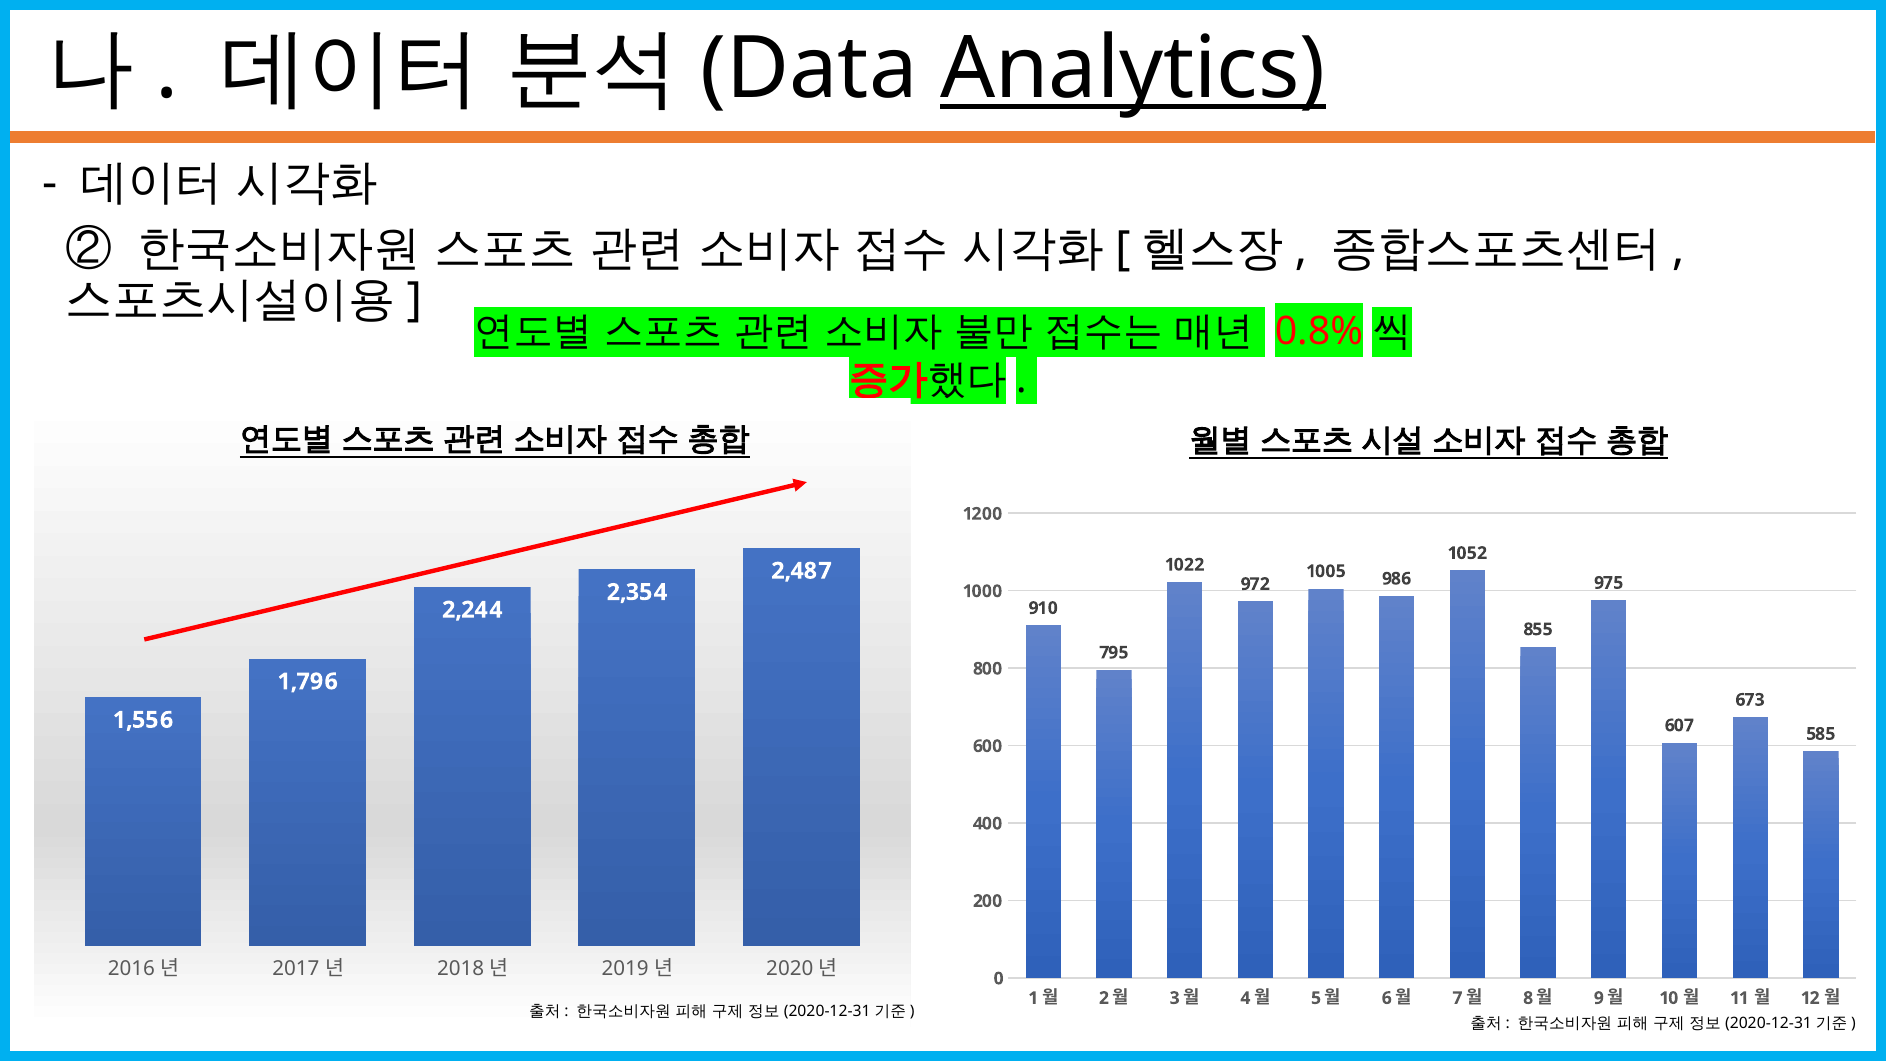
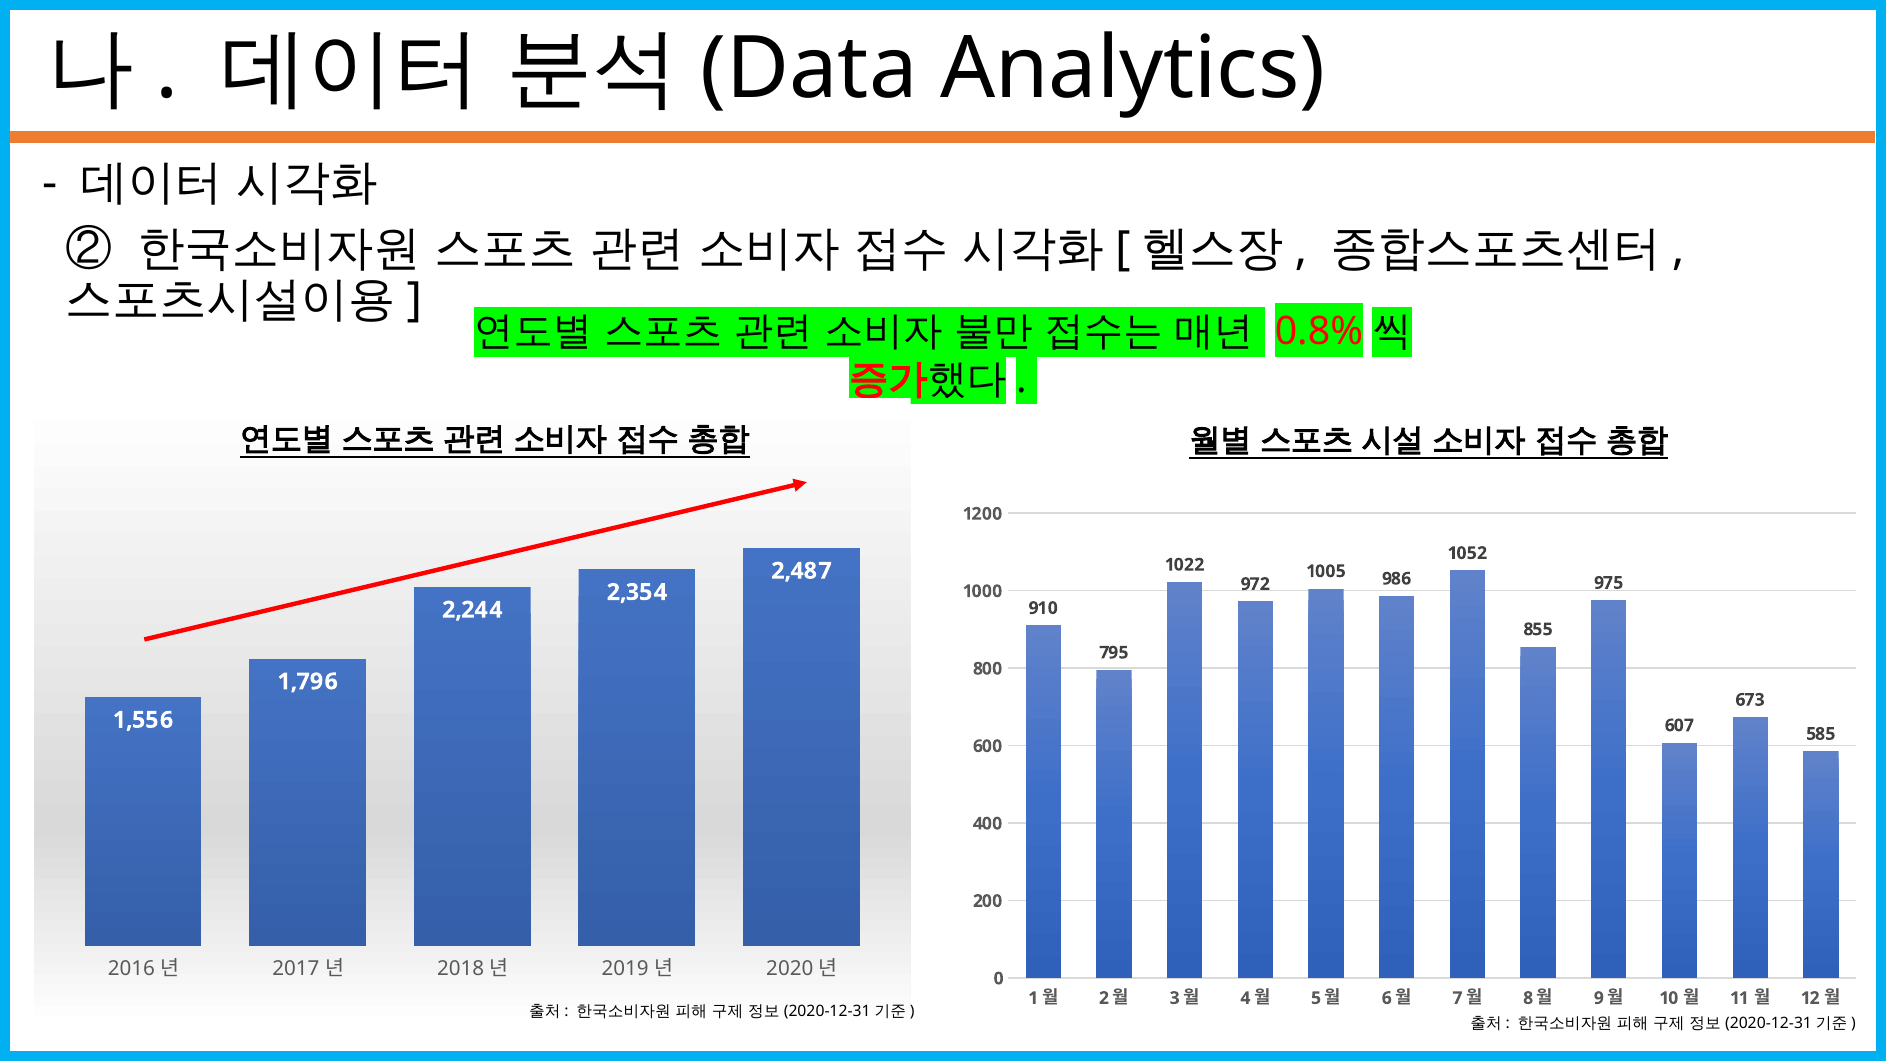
Analytics underline: present -> none (1133, 69)
